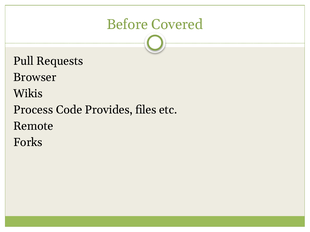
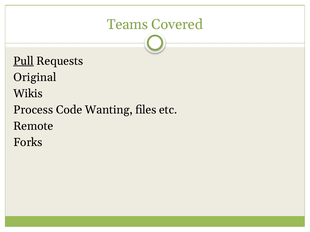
Before: Before -> Teams (127, 24)
Pull underline: none -> present (23, 61)
Browser: Browser -> Original (35, 77)
Provides: Provides -> Wanting (109, 110)
